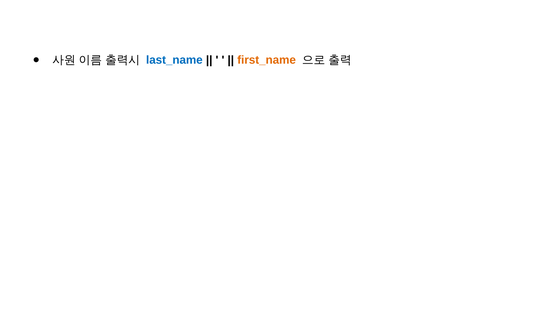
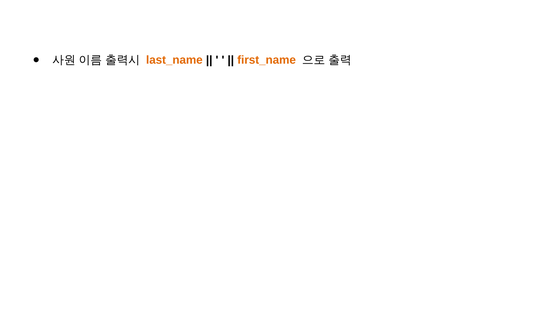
last_name colour: blue -> orange (174, 60)
